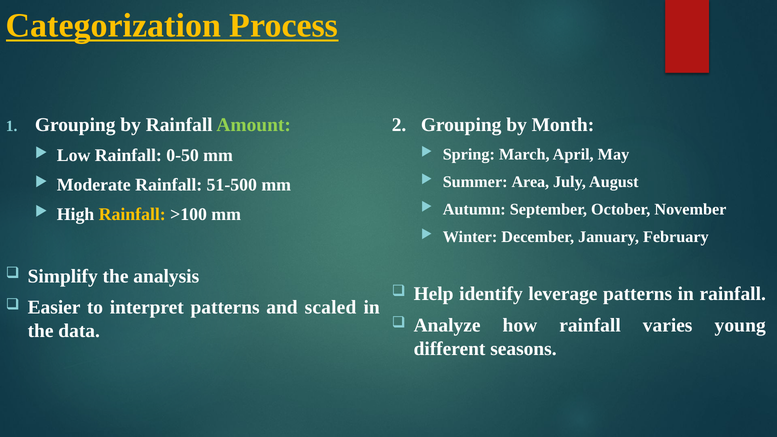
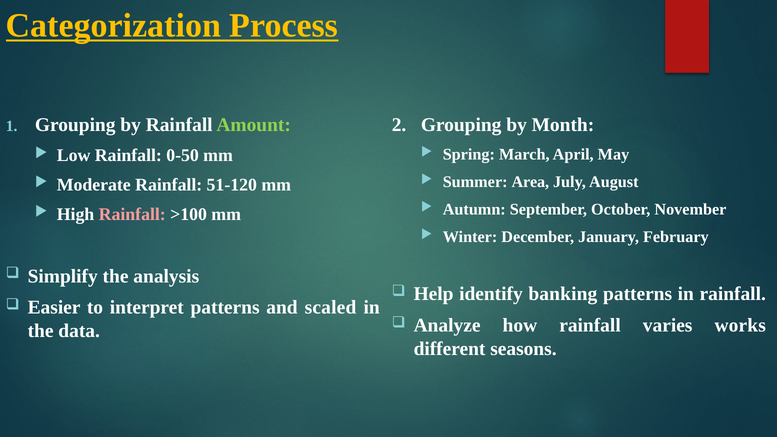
51-500: 51-500 -> 51-120 (232, 185)
Rainfall colour: yellow -> pink (132, 214)
leverage: leverage -> banking (563, 294)
young: young -> works (740, 326)
